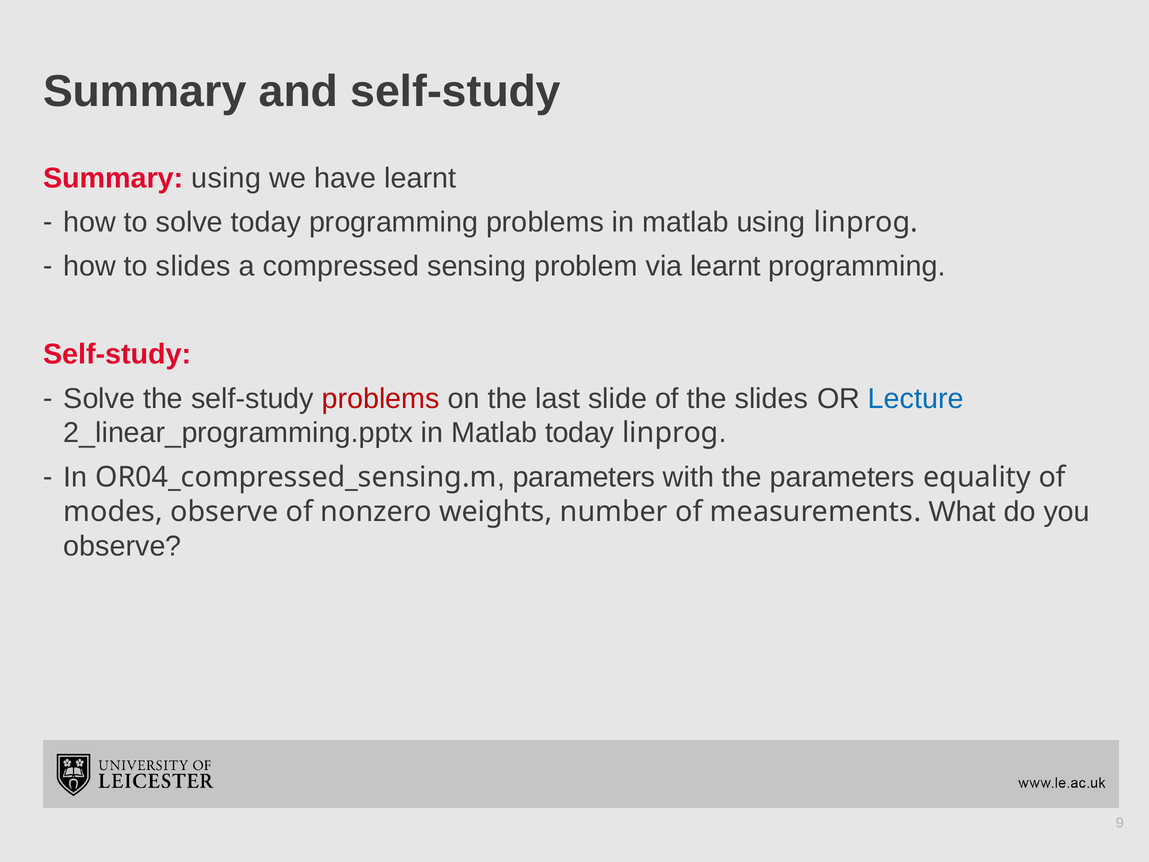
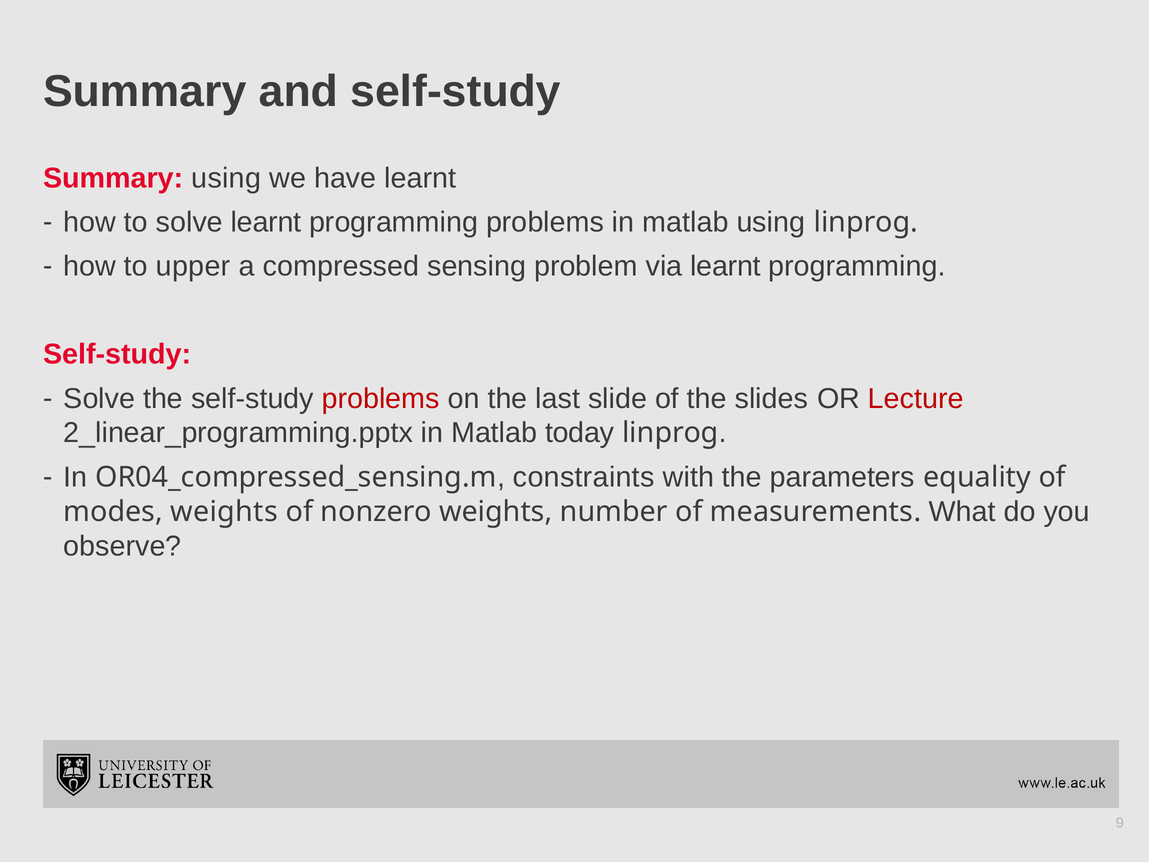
solve today: today -> learnt (266, 222)
to slides: slides -> upper (193, 266)
Lecture colour: blue -> red (916, 398)
parameters: parameters -> constraints (584, 477)
modes observe: observe -> weights (224, 511)
